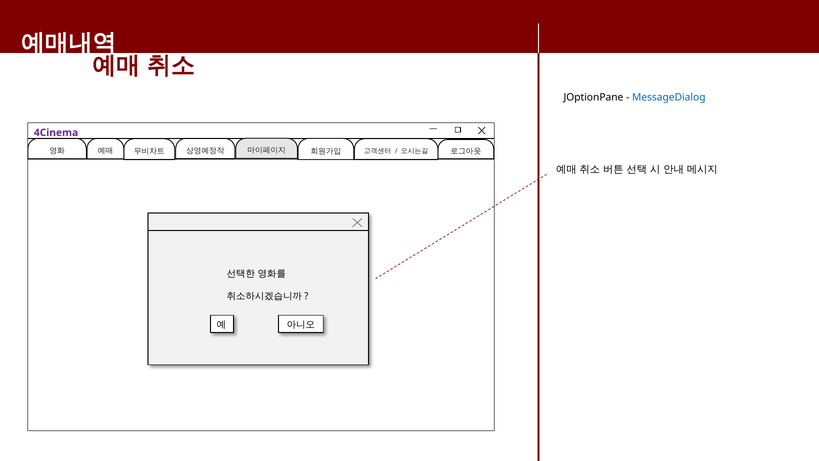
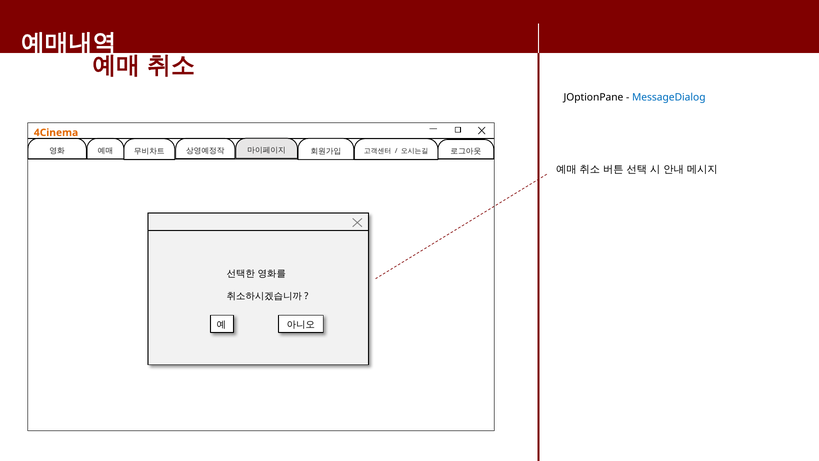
4Cinema colour: purple -> orange (56, 133)
